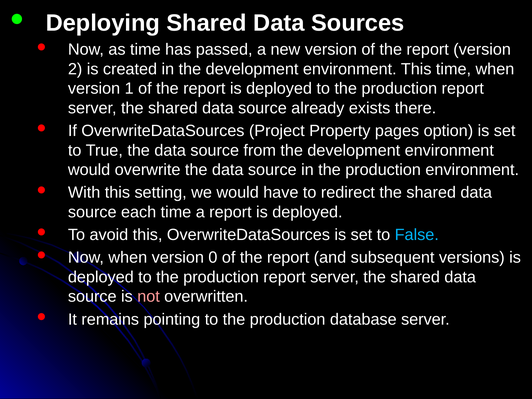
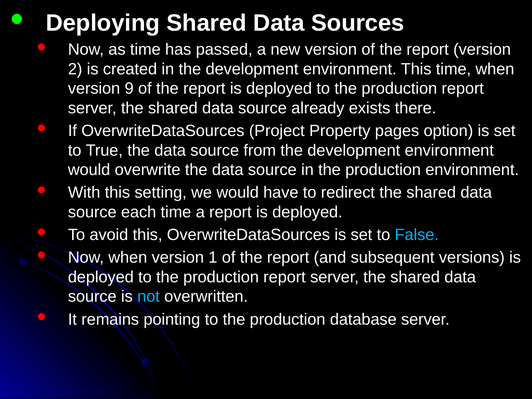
1: 1 -> 9 (129, 89)
0: 0 -> 1 (213, 258)
not colour: pink -> light blue (149, 297)
